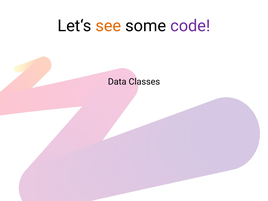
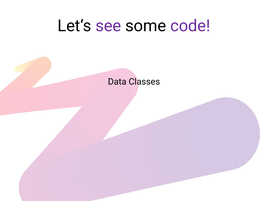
see colour: orange -> purple (108, 26)
